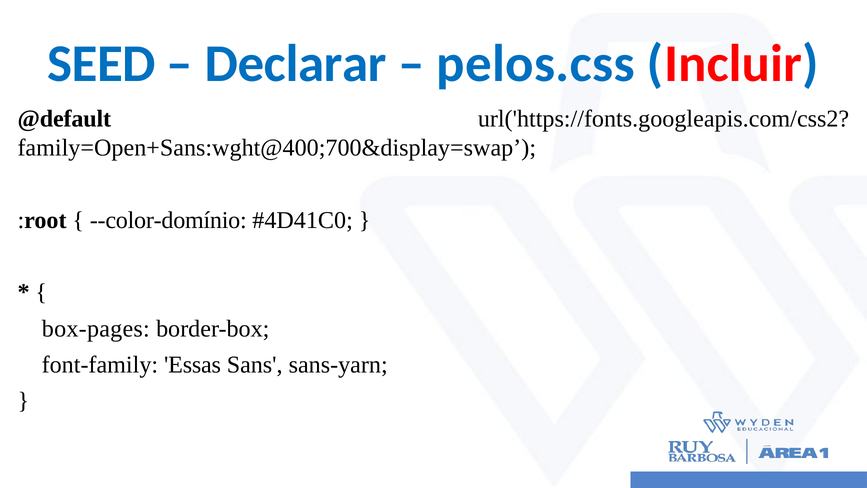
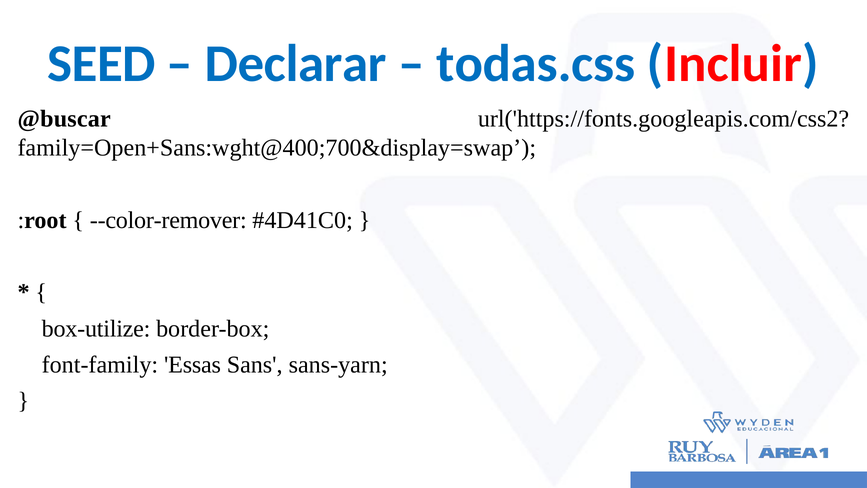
pelos.css: pelos.css -> todas.css (536, 64)
@default: @default -> @buscar (64, 119)
--color-domínio: --color-domínio -> --color-remover (168, 220)
box-pages: box-pages -> box-utilize (96, 328)
